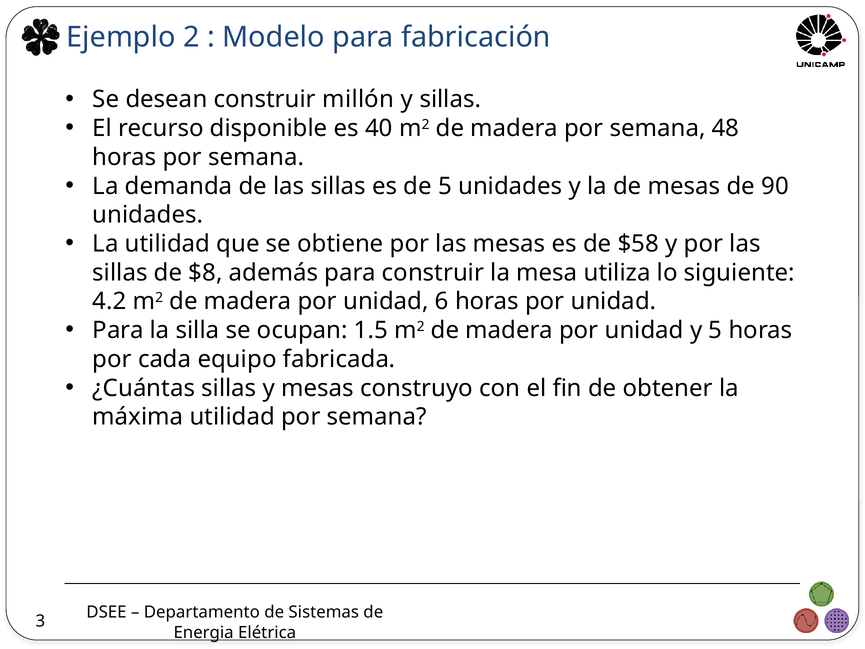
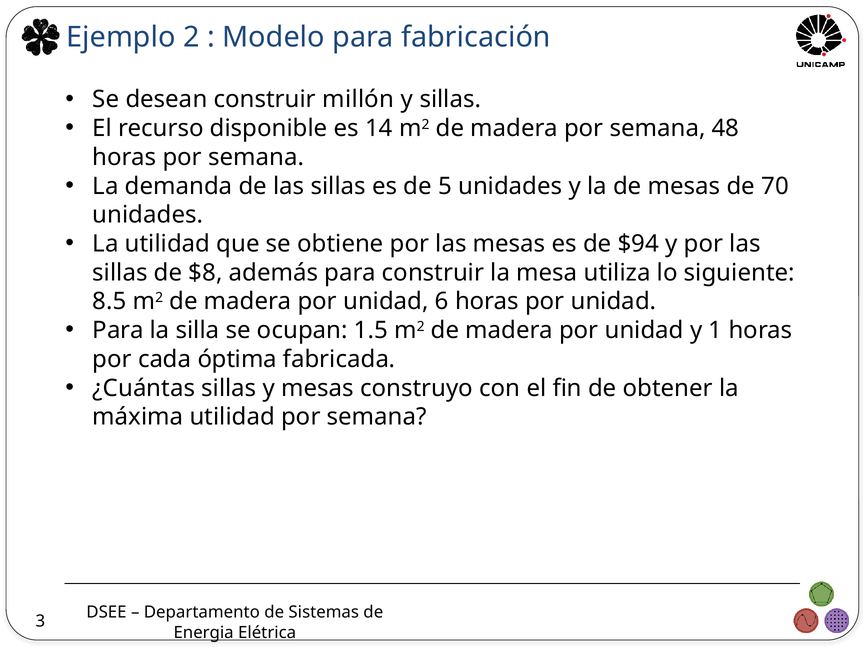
40: 40 -> 14 (379, 128)
90: 90 -> 70 (775, 186)
$58: $58 -> $94 (638, 244)
4.2: 4.2 -> 8.5 (109, 301)
y 5: 5 -> 1 (715, 330)
equipo: equipo -> óptima (237, 359)
